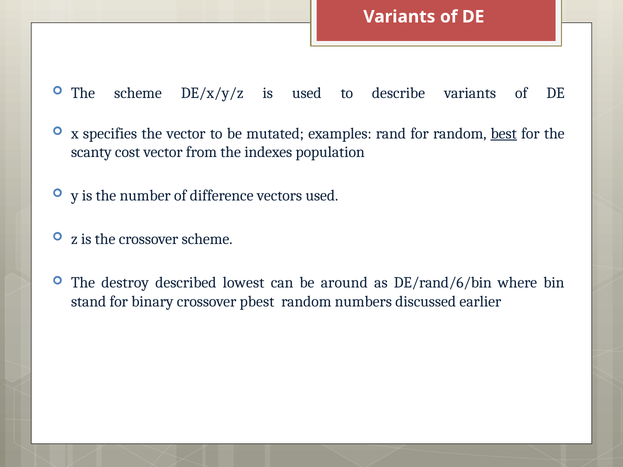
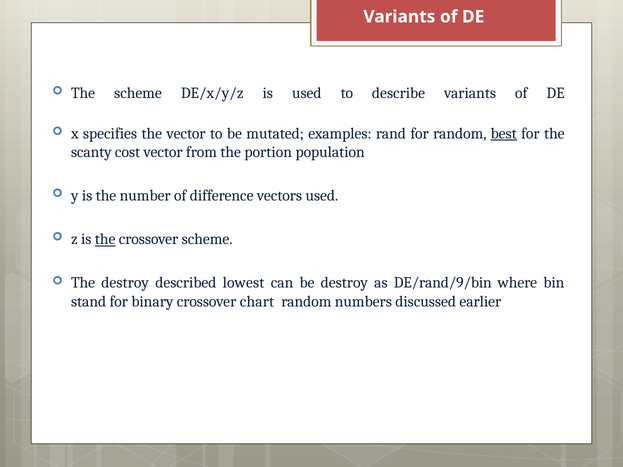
indexes: indexes -> portion (268, 152)
the underline: none -> present (105, 239)
be around: around -> destroy (344, 283)
DE/rand/6/bin: DE/rand/6/bin -> DE/rand/9/bin (443, 283)
pbest: pbest -> chart (257, 302)
